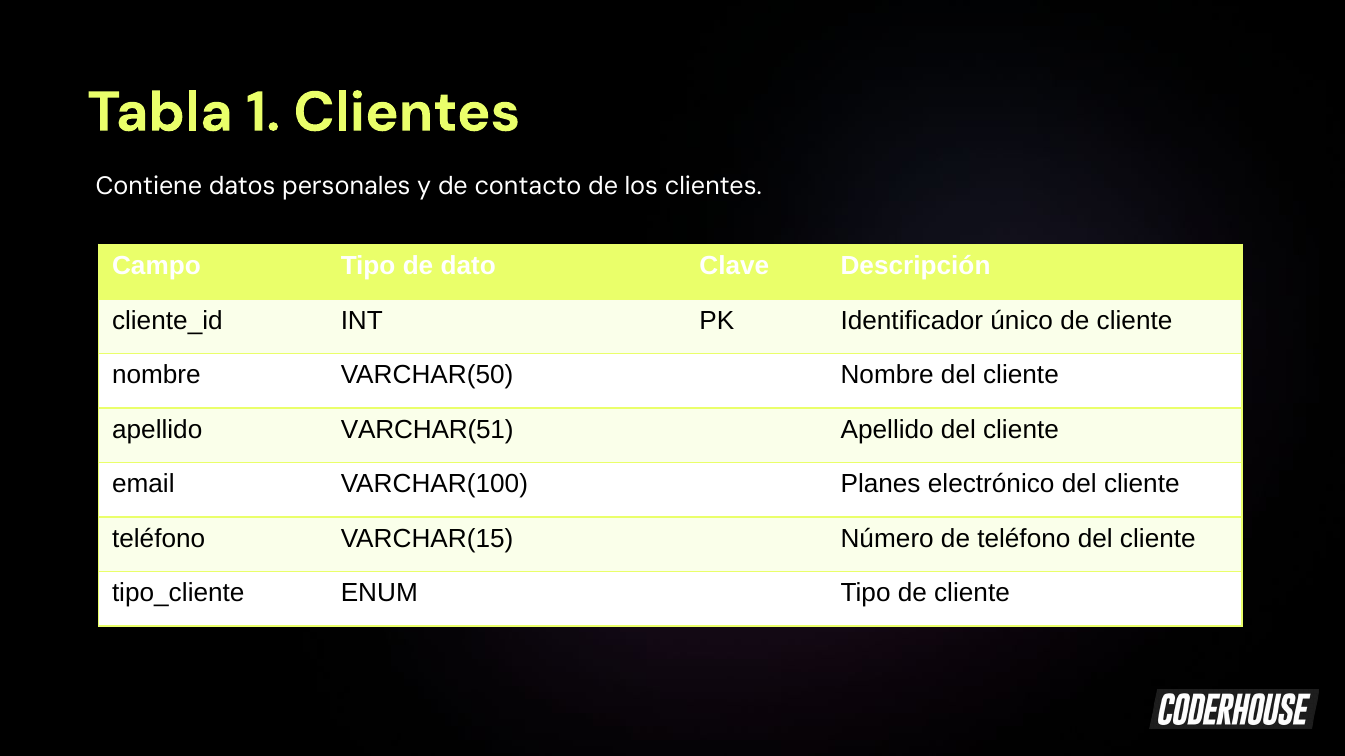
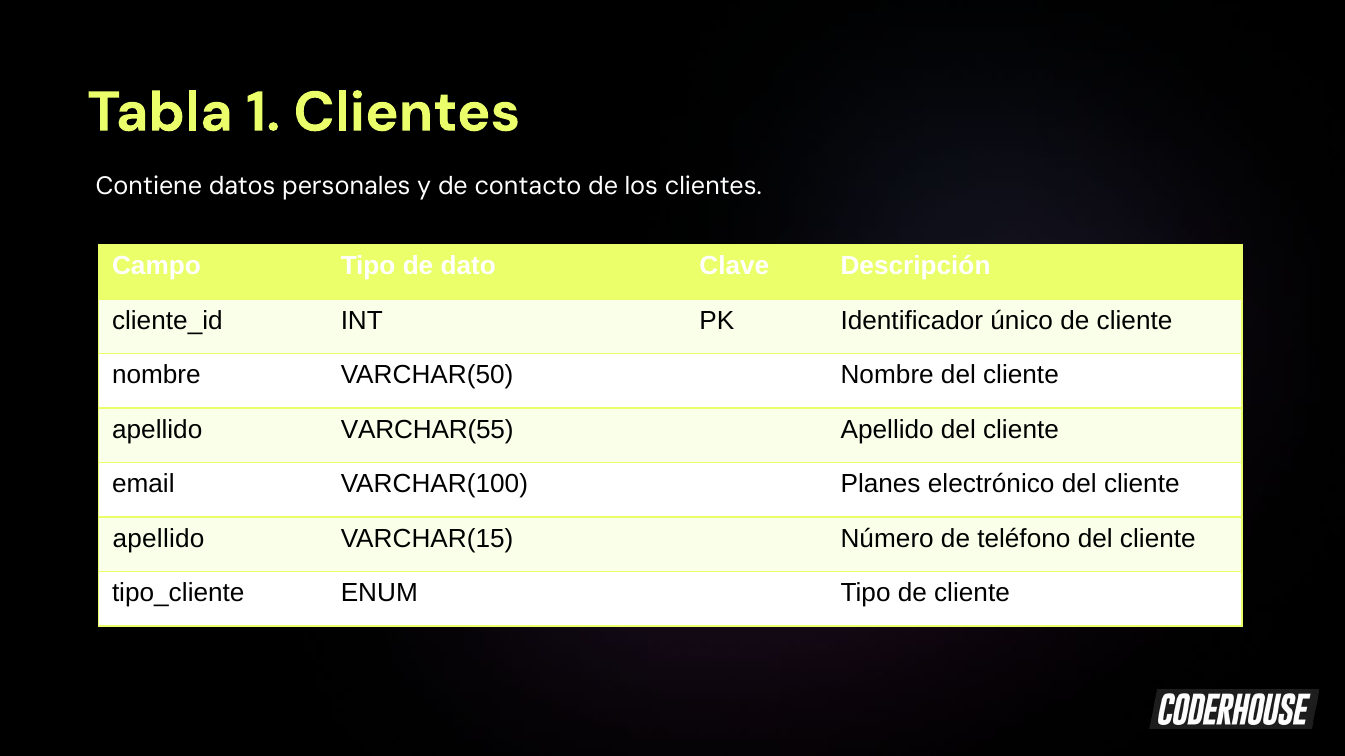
VARCHAR(51: VARCHAR(51 -> VARCHAR(55 (427, 430)
teléfono: teléfono -> apellido (159, 539)
